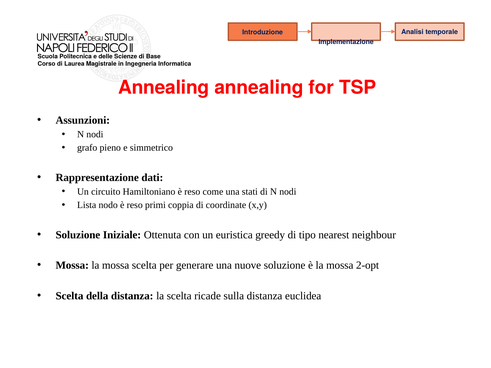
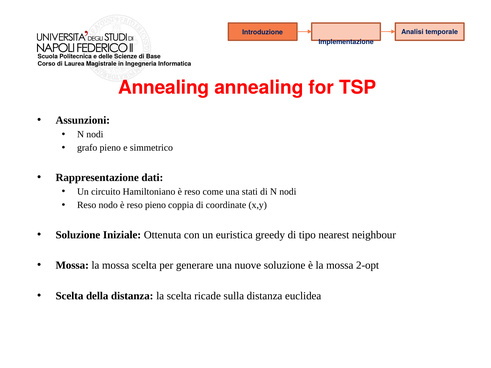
Lista: Lista -> Reso (87, 205)
reso primi: primi -> pieno (155, 205)
